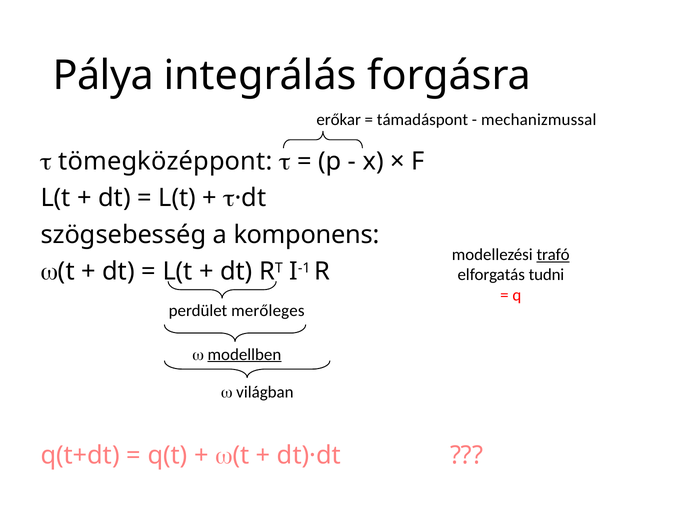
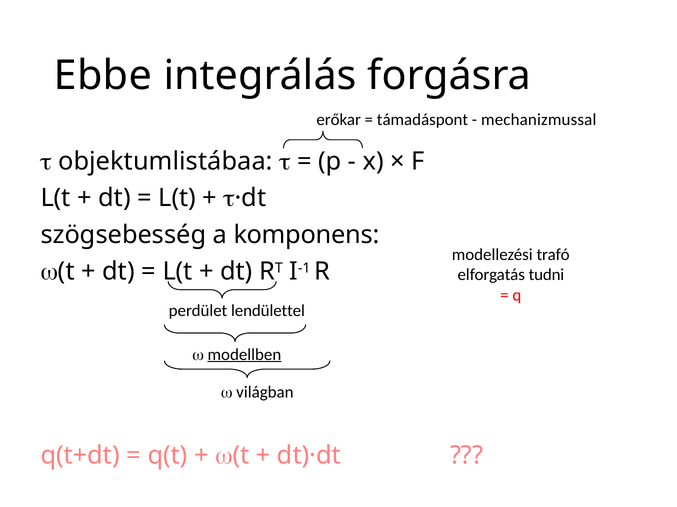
Pálya: Pálya -> Ebbe (103, 76)
tömegközéppont: tömegközéppont -> objektumlistábaa (165, 161)
trafó underline: present -> none (553, 255)
merőleges: merőleges -> lendülettel (268, 311)
